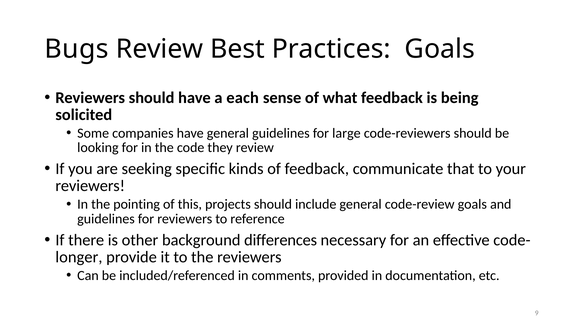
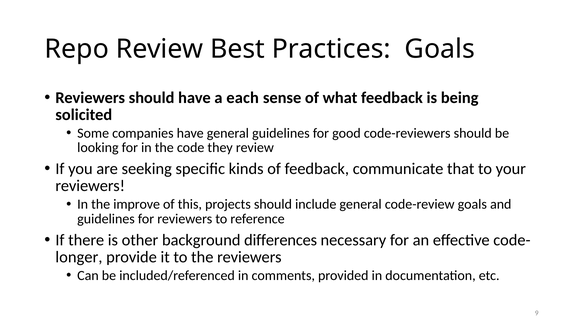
Bugs: Bugs -> Repo (77, 49)
large: large -> good (346, 133)
pointing: pointing -> improve (137, 204)
